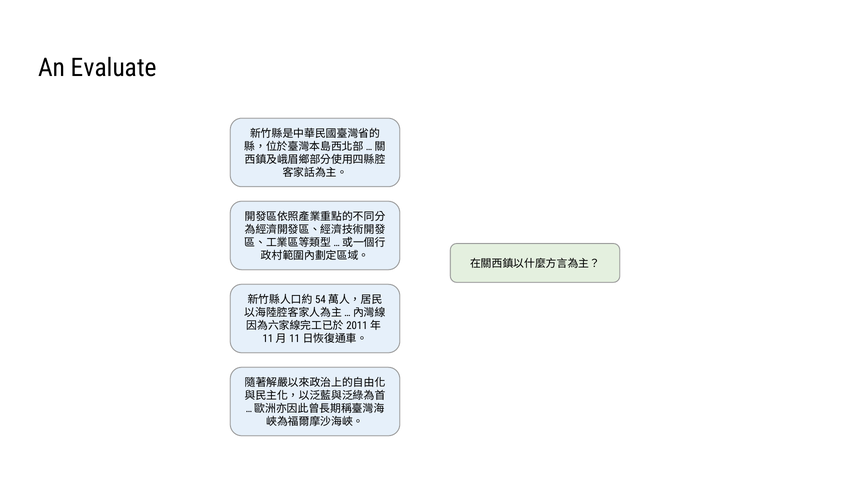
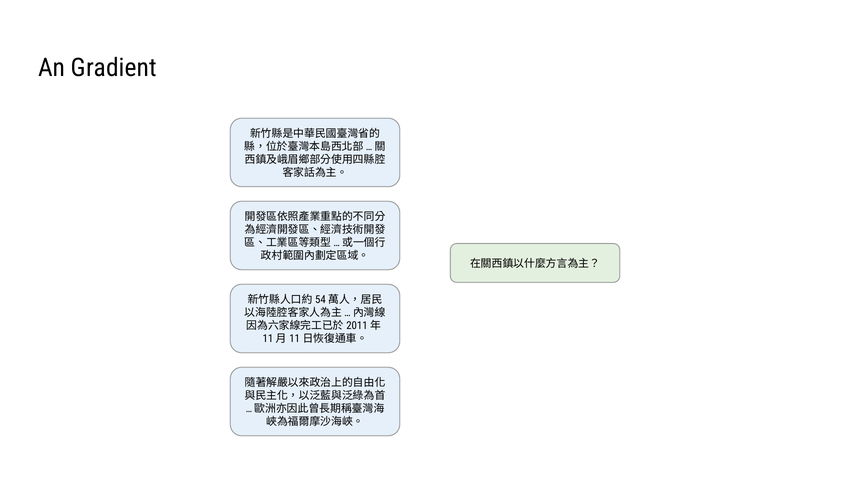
Evaluate: Evaluate -> Gradient (114, 68)
